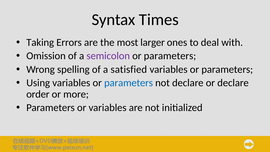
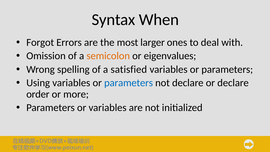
Times: Times -> When (159, 20)
Taking: Taking -> Forgot (40, 42)
semicolon colour: purple -> orange (108, 56)
parameters: parameters -> eigenvalues (170, 56)
